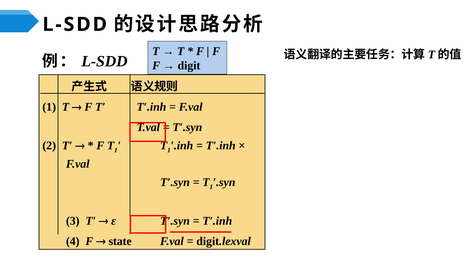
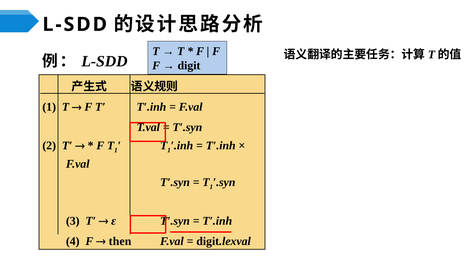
state: state -> then (120, 241)
